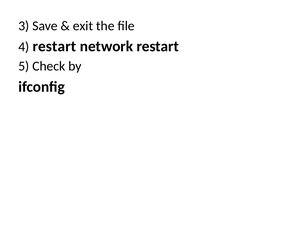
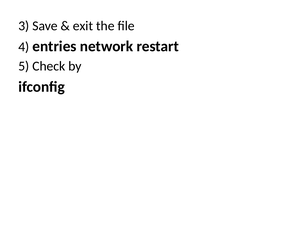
4 restart: restart -> entries (54, 46)
